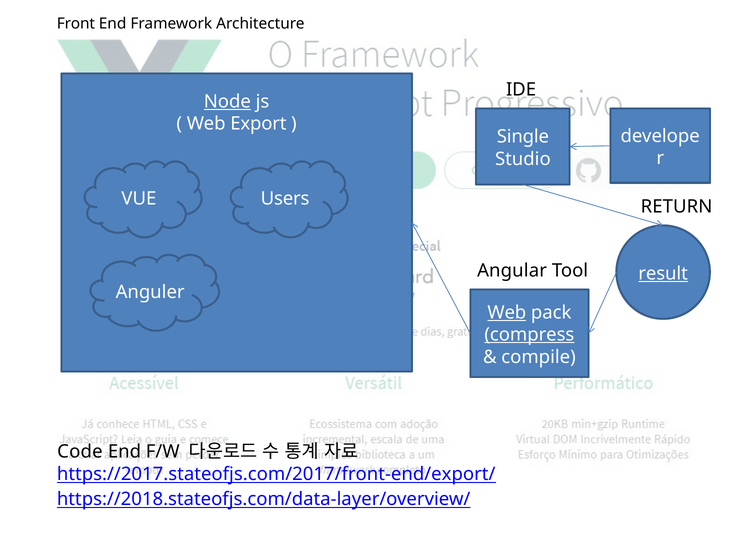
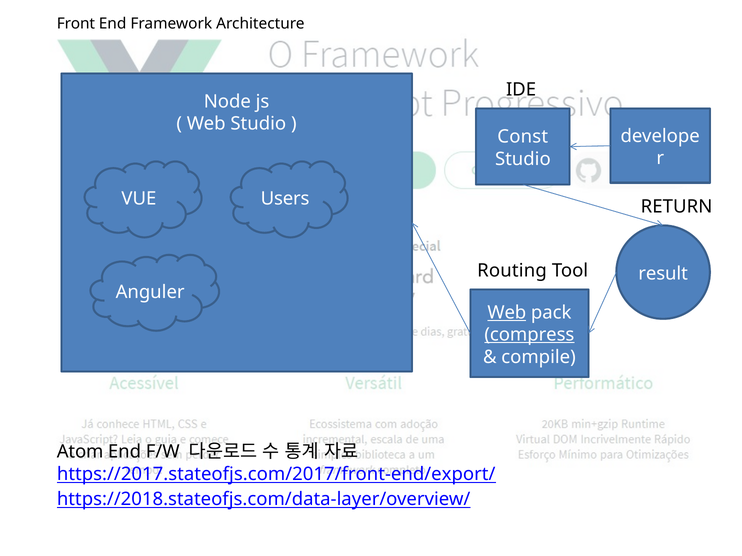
Node underline: present -> none (227, 102)
Web Export: Export -> Studio (258, 124)
Single: Single -> Const (523, 137)
Angular: Angular -> Routing (512, 271)
result underline: present -> none (663, 274)
Code: Code -> Atom (80, 452)
